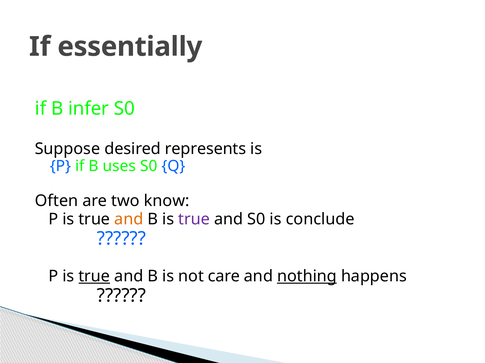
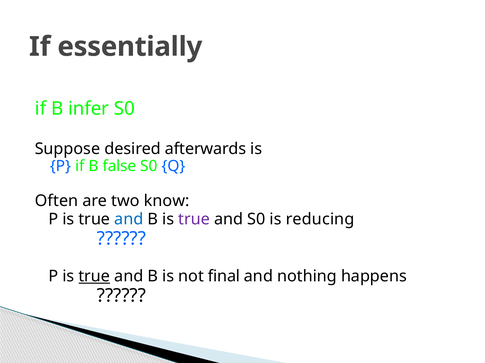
represents: represents -> afterwards (206, 149)
uses: uses -> false (119, 167)
and colour: orange -> blue (129, 220)
conclude: conclude -> reducing (320, 220)
care: care -> final (224, 277)
nothing underline: present -> none (307, 277)
